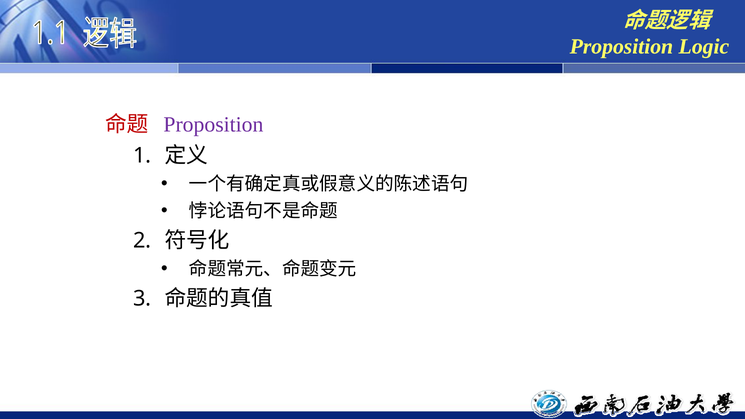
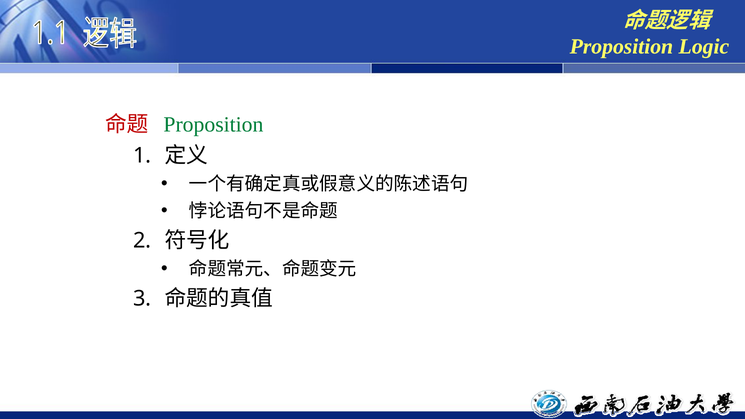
Proposition colour: purple -> green (213, 124)
